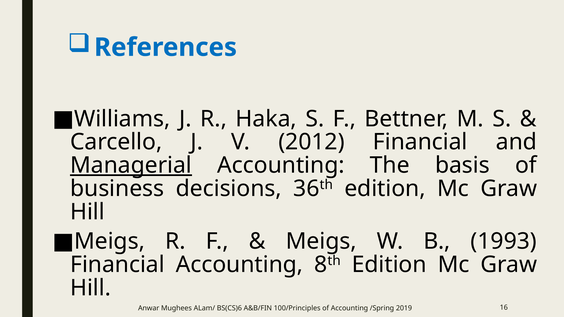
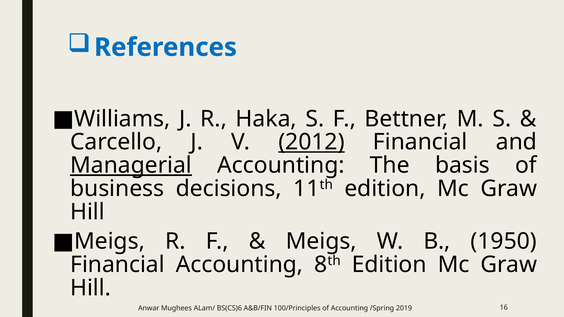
2012 underline: none -> present (311, 142)
36: 36 -> 11 (306, 189)
1993: 1993 -> 1950 (504, 242)
